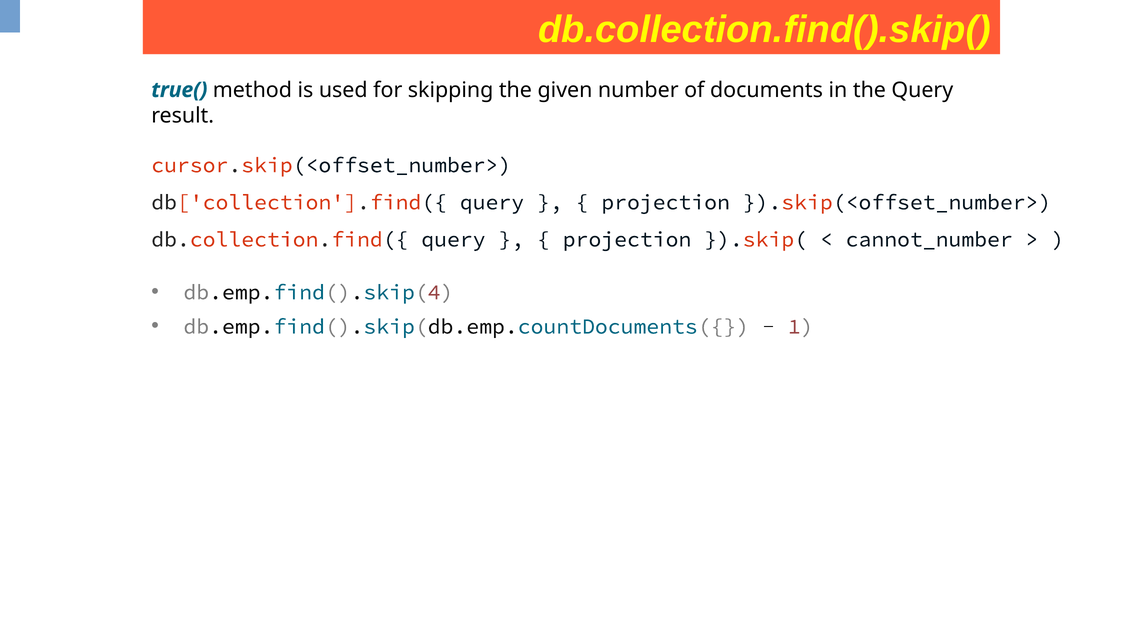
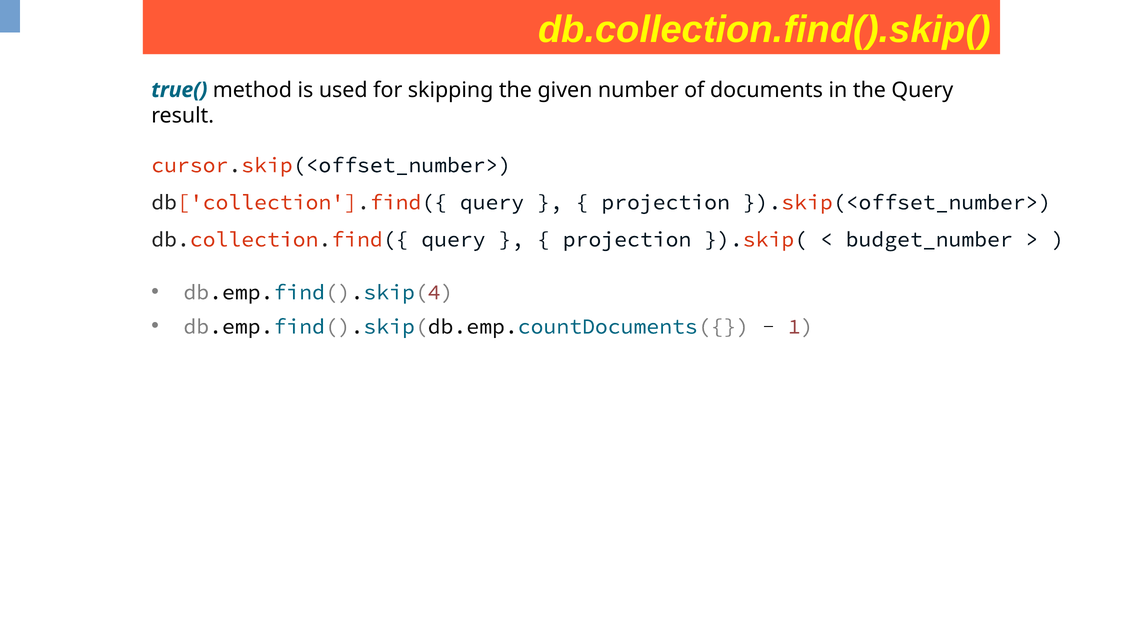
cannot_number: cannot_number -> budget_number (929, 239)
